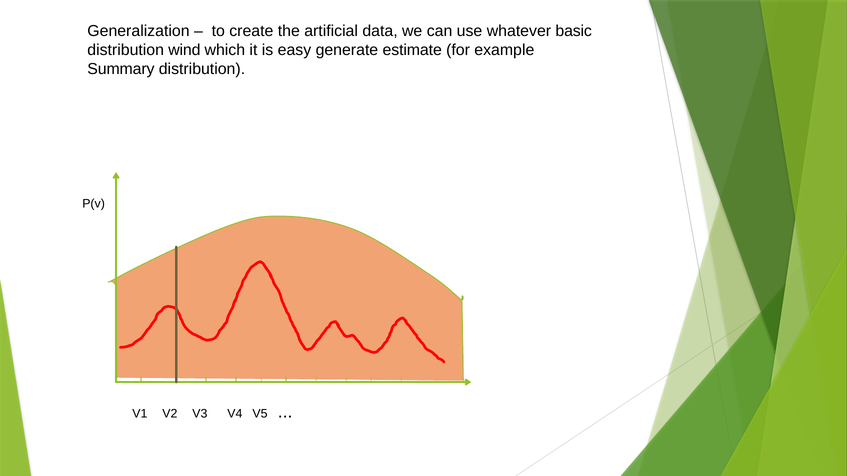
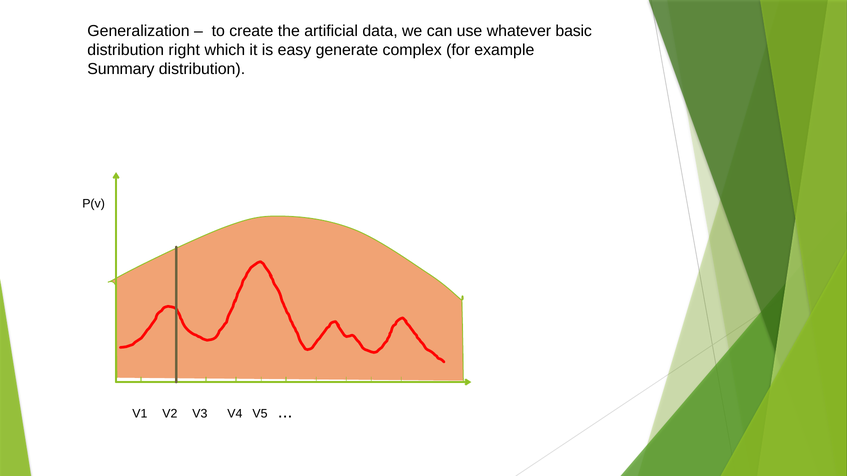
wind: wind -> right (184, 50)
estimate: estimate -> complex (412, 50)
